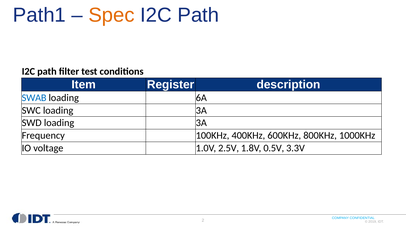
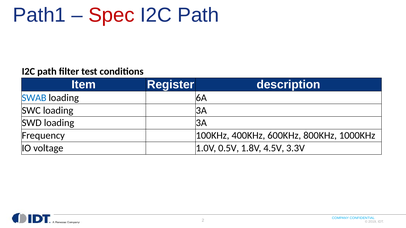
Spec colour: orange -> red (112, 15)
2.5V: 2.5V -> 0.5V (229, 148)
0.5V: 0.5V -> 4.5V (274, 148)
